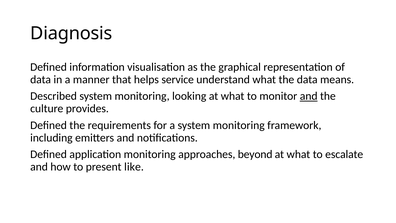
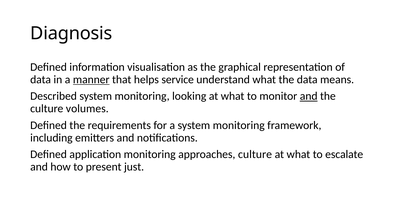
manner underline: none -> present (91, 79)
provides: provides -> volumes (87, 109)
approaches beyond: beyond -> culture (255, 154)
like: like -> just (134, 167)
